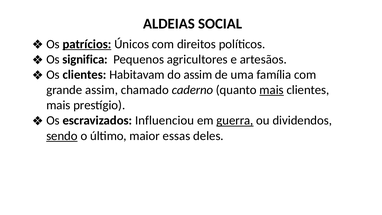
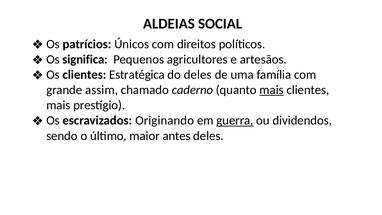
patrícios underline: present -> none (87, 44)
Habitavam: Habitavam -> Estratégica (137, 75)
do assim: assim -> deles (198, 75)
Influenciou: Influenciou -> Originando (165, 120)
sendo underline: present -> none (62, 136)
essas: essas -> antes (177, 136)
